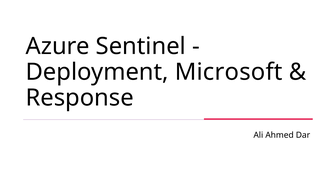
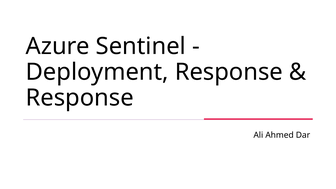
Deployment Microsoft: Microsoft -> Response (229, 72)
